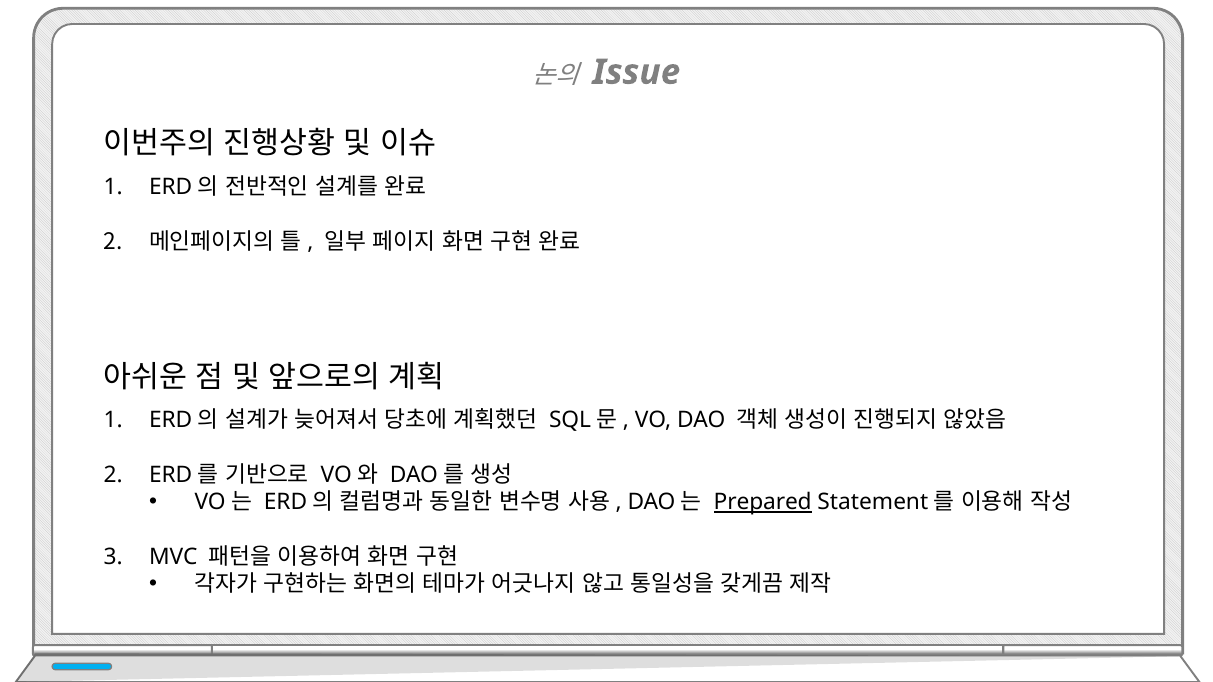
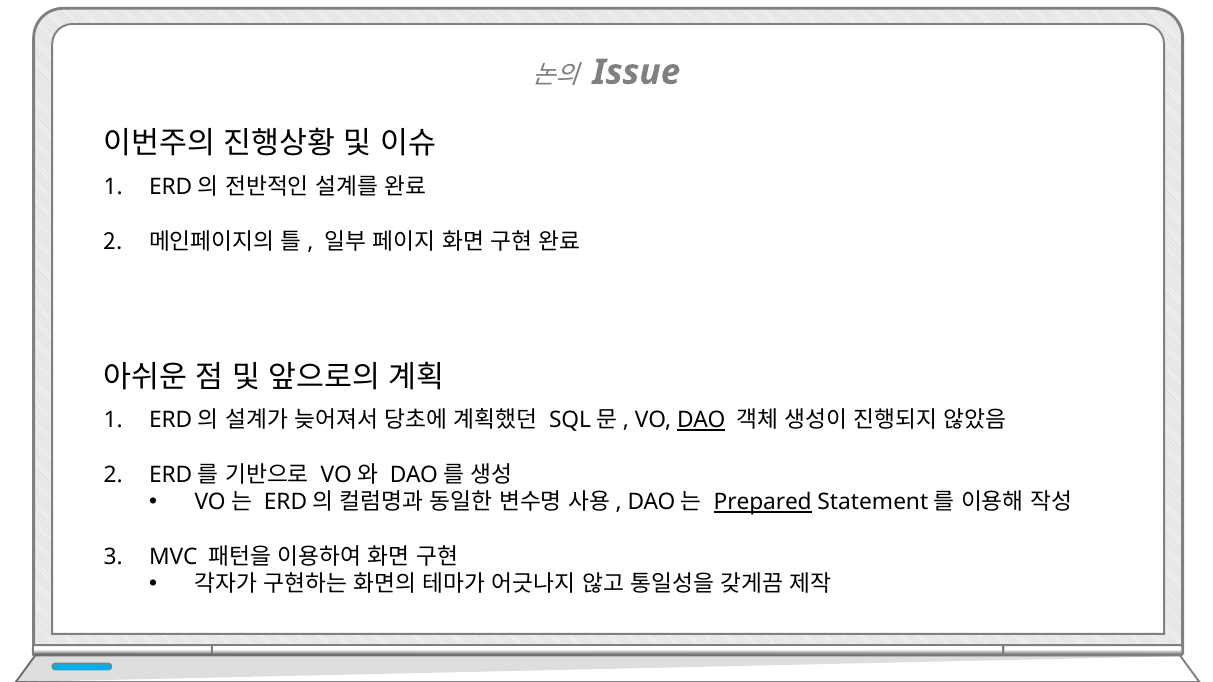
DAO underline: none -> present (701, 421)
